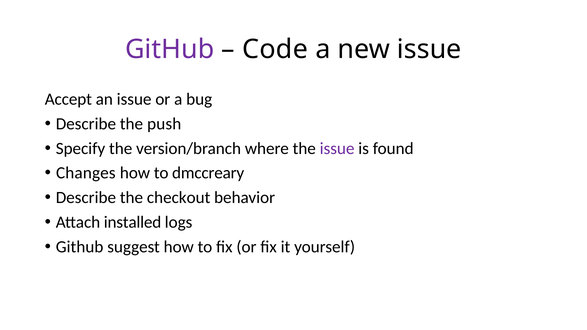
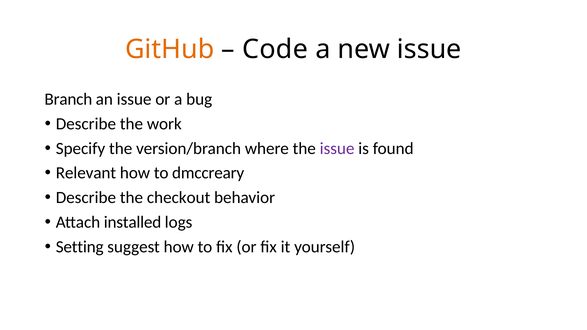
GitHub colour: purple -> orange (170, 49)
Accept: Accept -> Branch (68, 99)
push: push -> work (164, 124)
Changes: Changes -> Relevant (86, 173)
Github: Github -> Setting (80, 247)
